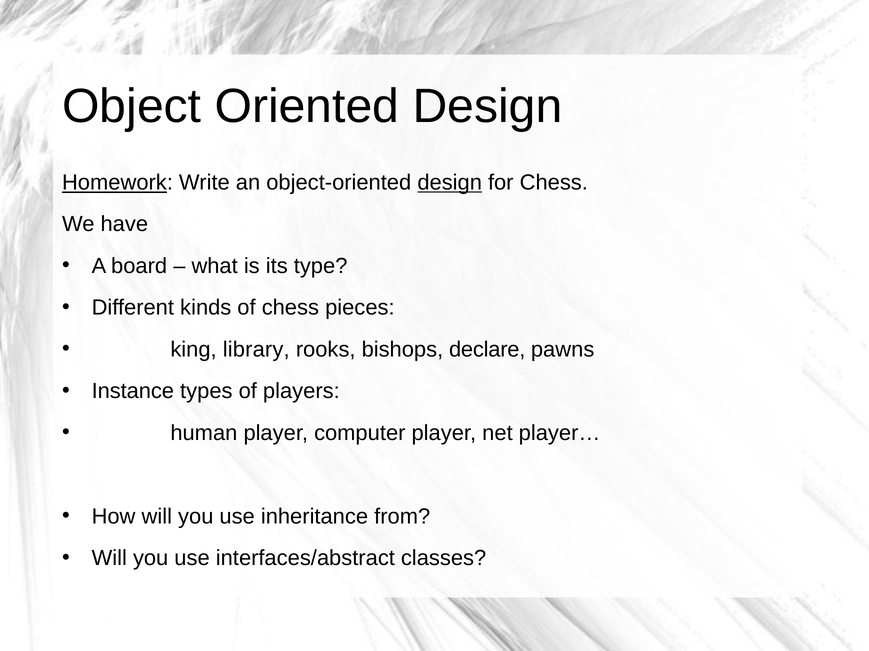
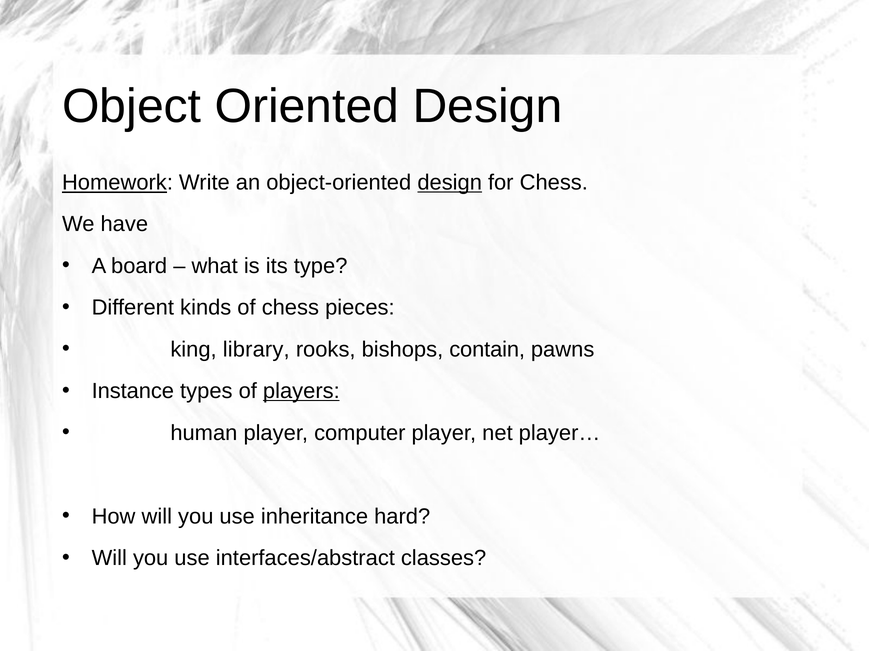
declare: declare -> contain (487, 350)
players underline: none -> present (301, 392)
from: from -> hard (402, 517)
